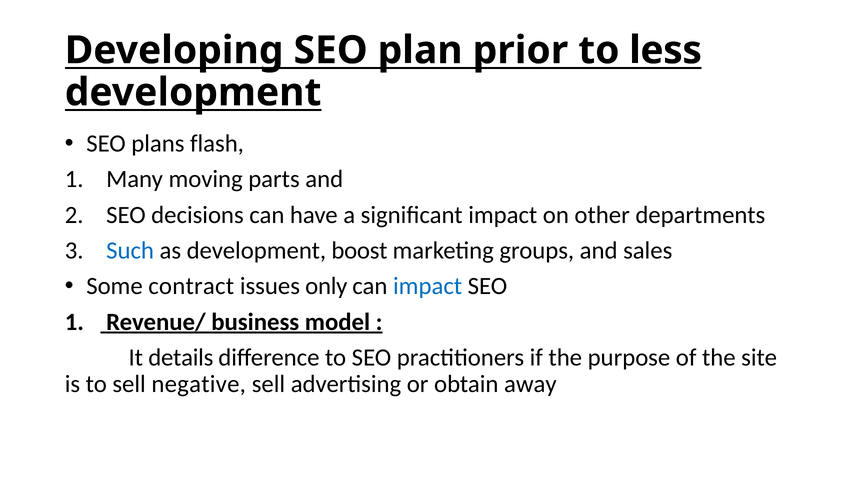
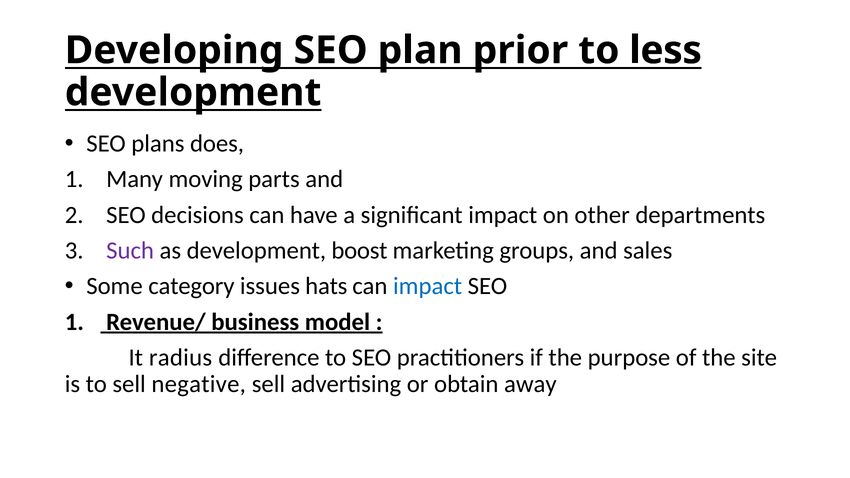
flash: flash -> does (217, 144)
Such colour: blue -> purple (130, 251)
contract: contract -> category (191, 286)
only: only -> hats (326, 286)
details: details -> radius (181, 358)
